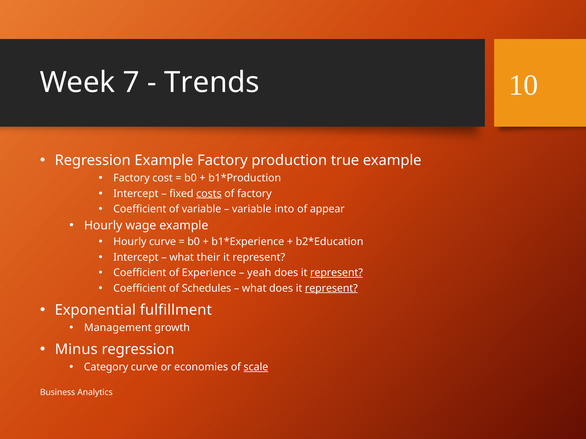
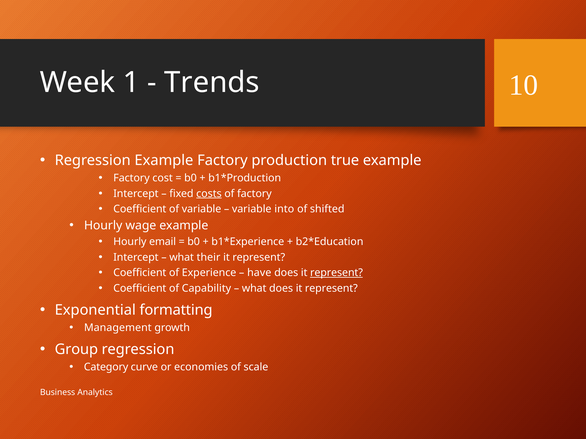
7: 7 -> 1 (131, 83)
appear: appear -> shifted (327, 209)
Hourly curve: curve -> email (163, 242)
yeah: yeah -> have (259, 273)
Schedules: Schedules -> Capability (206, 289)
represent underline: present -> none (331, 289)
fulfillment: fulfillment -> formatting (176, 310)
Minus: Minus -> Group (76, 350)
scale underline: present -> none (256, 367)
